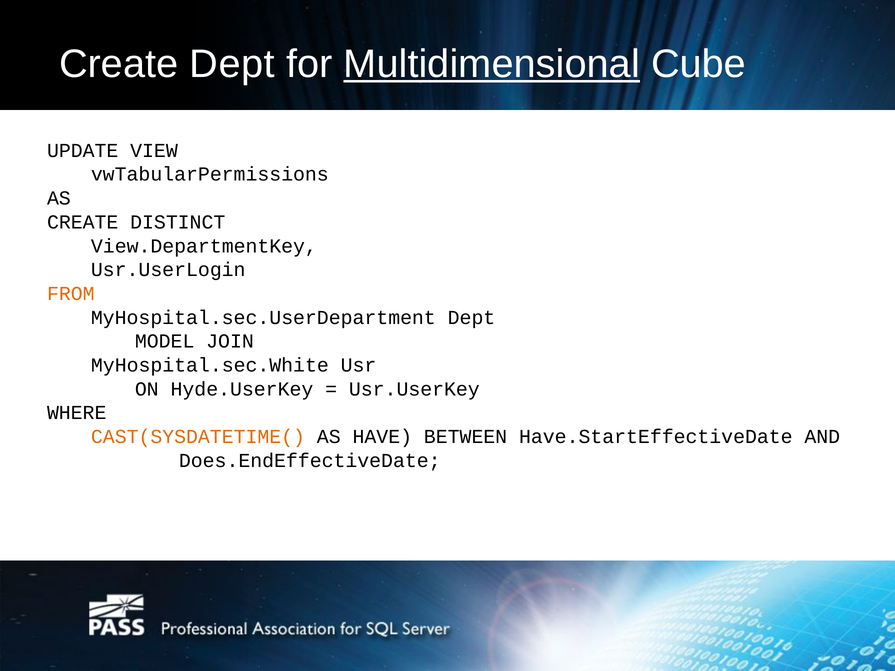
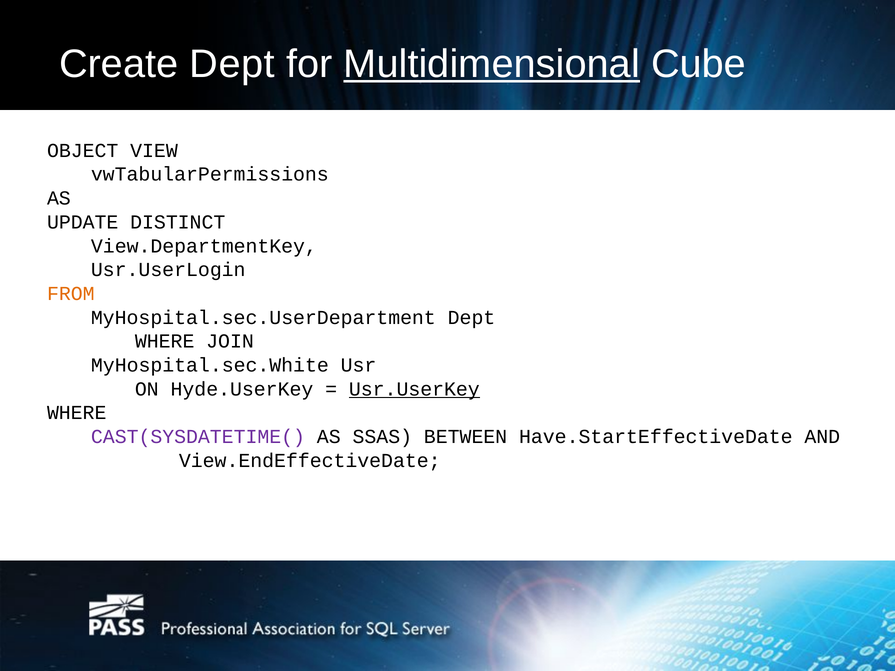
UPDATE: UPDATE -> OBJECT (83, 151)
CREATE: CREATE -> UPDATE (83, 222)
MODEL: MODEL -> WHERE (165, 341)
Usr.UserKey underline: none -> present (414, 389)
CAST(SYSDATETIME( colour: orange -> purple (198, 437)
HAVE: HAVE -> SSAS (382, 437)
Does.EndEffectiveDate: Does.EndEffectiveDate -> View.EndEffectiveDate (310, 461)
